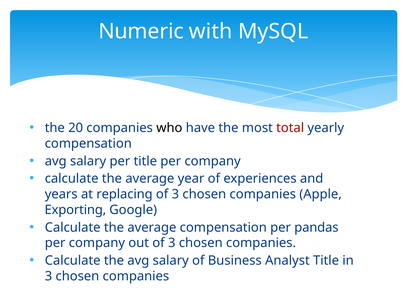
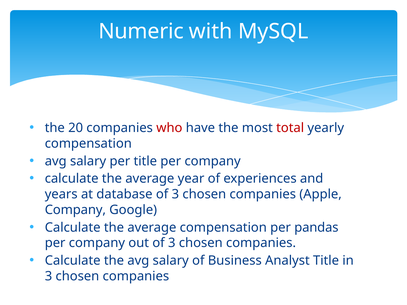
who colour: black -> red (169, 128)
replacing: replacing -> database (124, 194)
Exporting: Exporting -> Company (75, 210)
